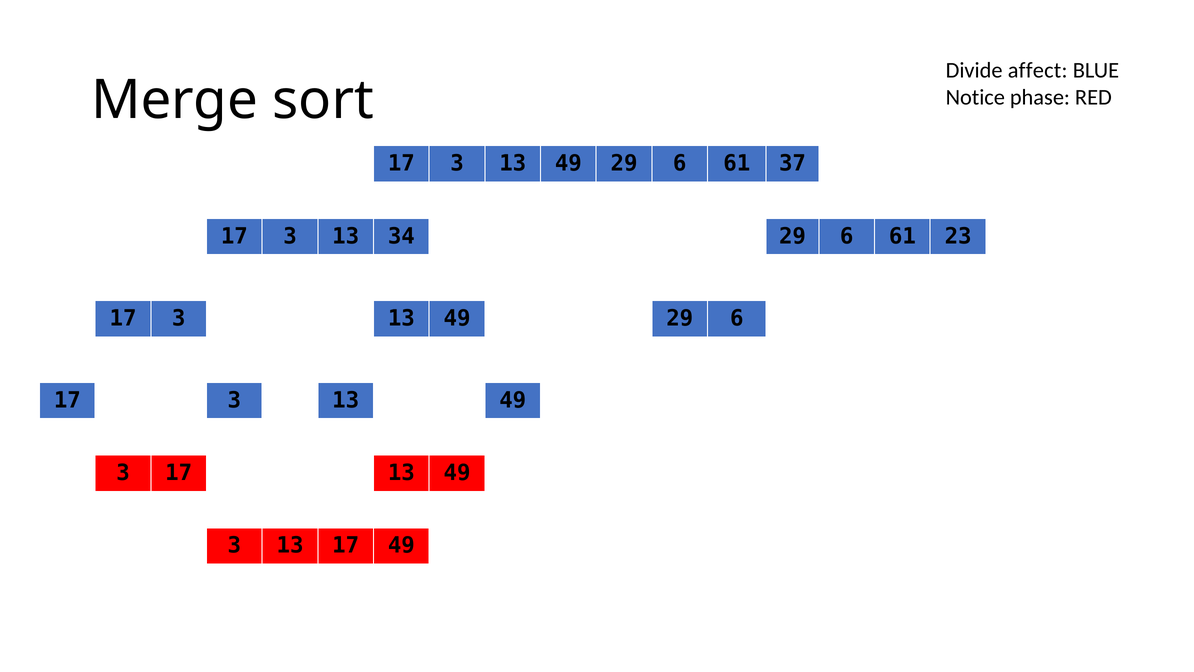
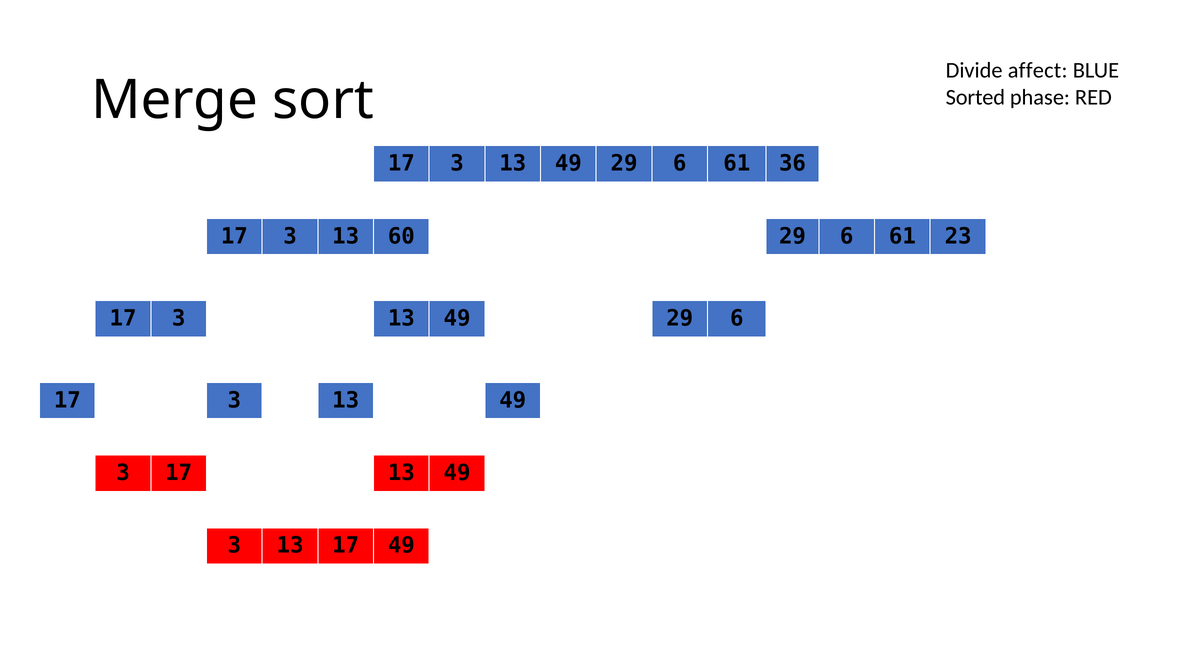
Notice: Notice -> Sorted (975, 97)
37: 37 -> 36 (793, 163)
34: 34 -> 60 (401, 236)
